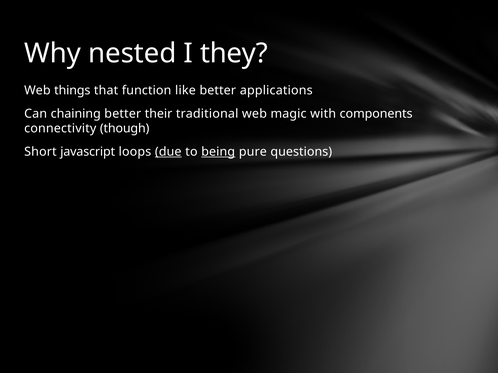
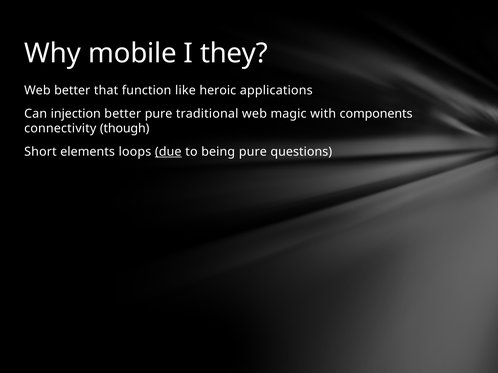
nested: nested -> mobile (132, 53)
Web things: things -> better (72, 91)
like better: better -> heroic (218, 91)
chaining: chaining -> injection (76, 114)
better their: their -> pure (159, 114)
javascript: javascript -> elements (88, 152)
being underline: present -> none (218, 152)
